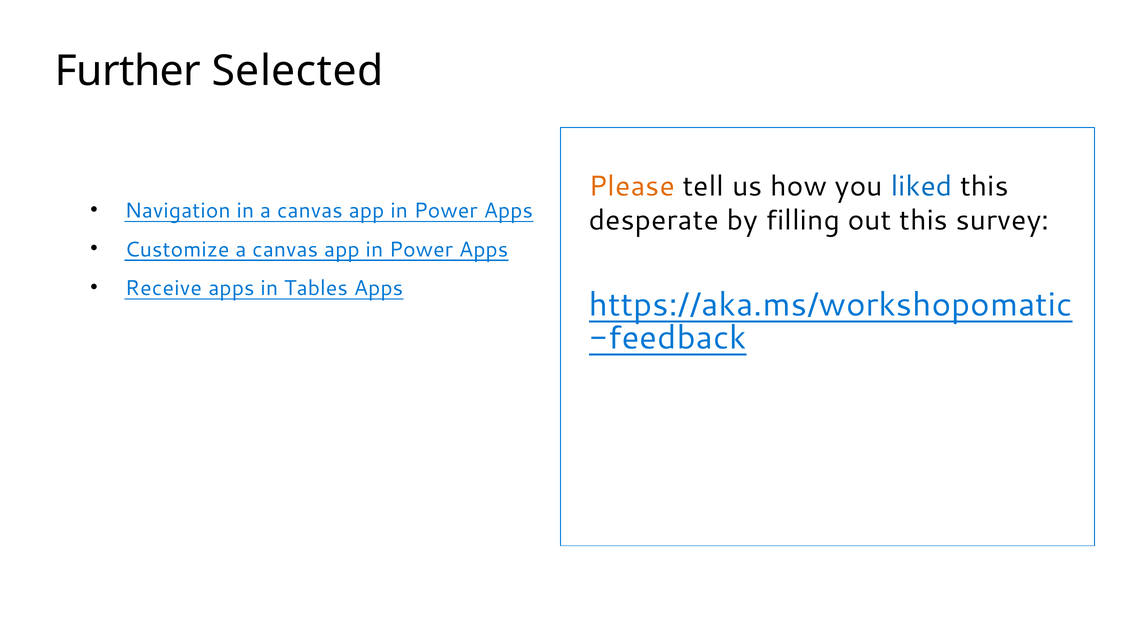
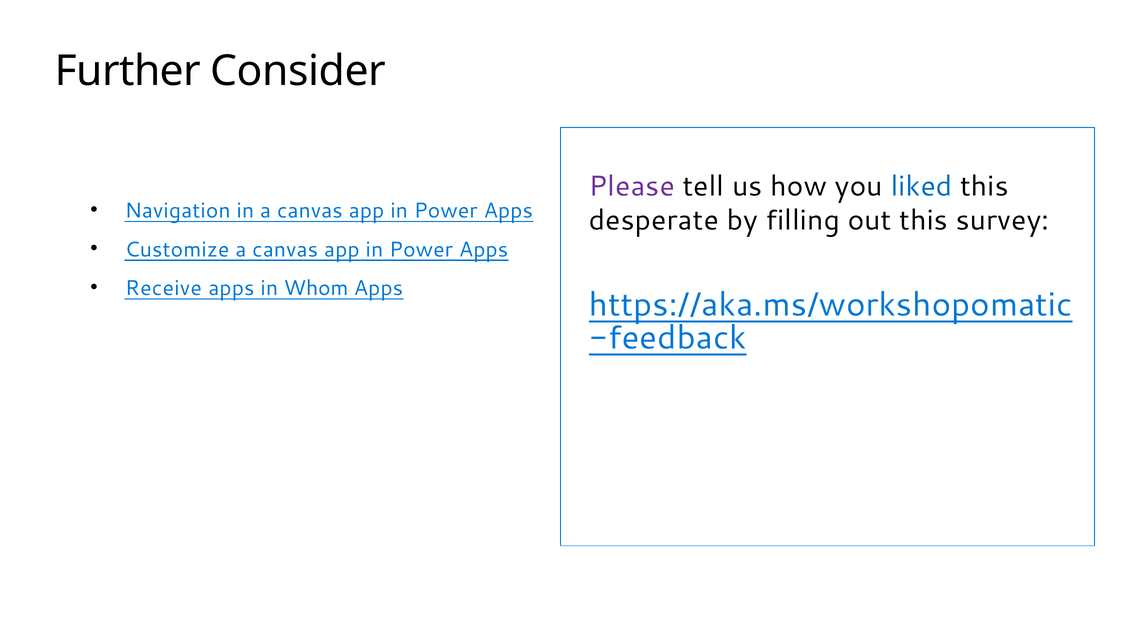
Selected: Selected -> Consider (298, 71)
Please colour: orange -> purple (632, 186)
Tables: Tables -> Whom (316, 288)
